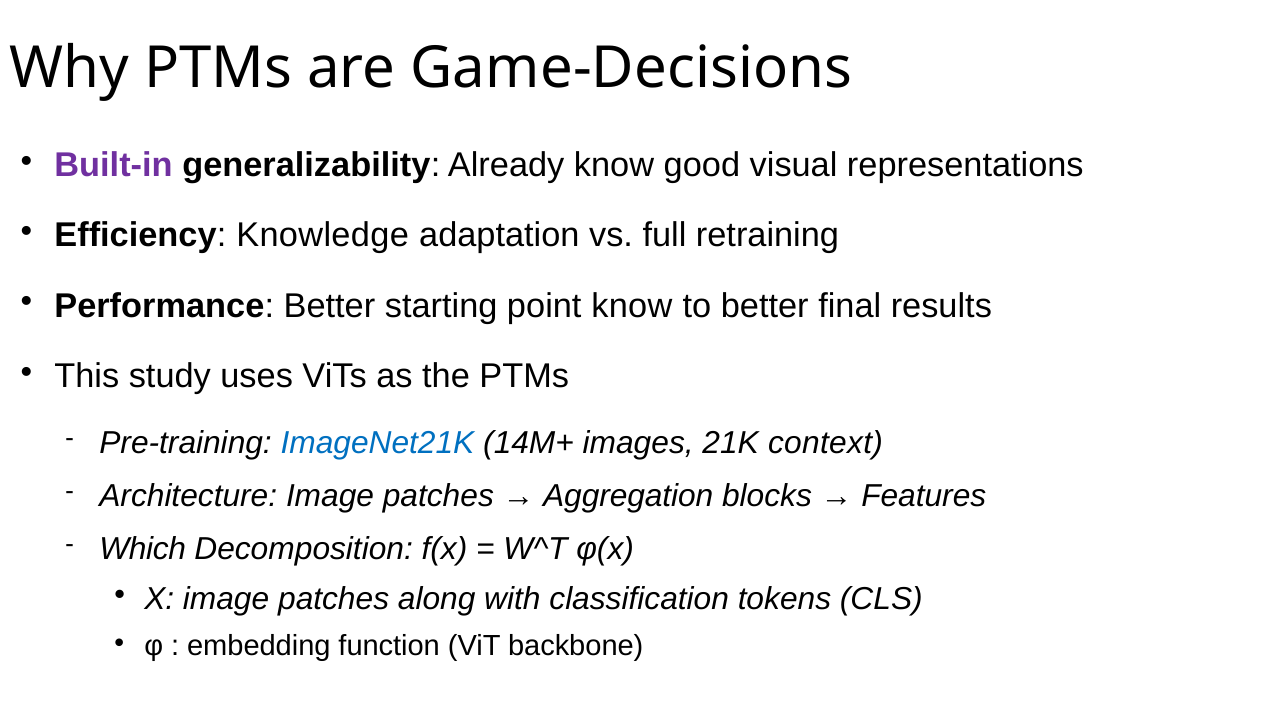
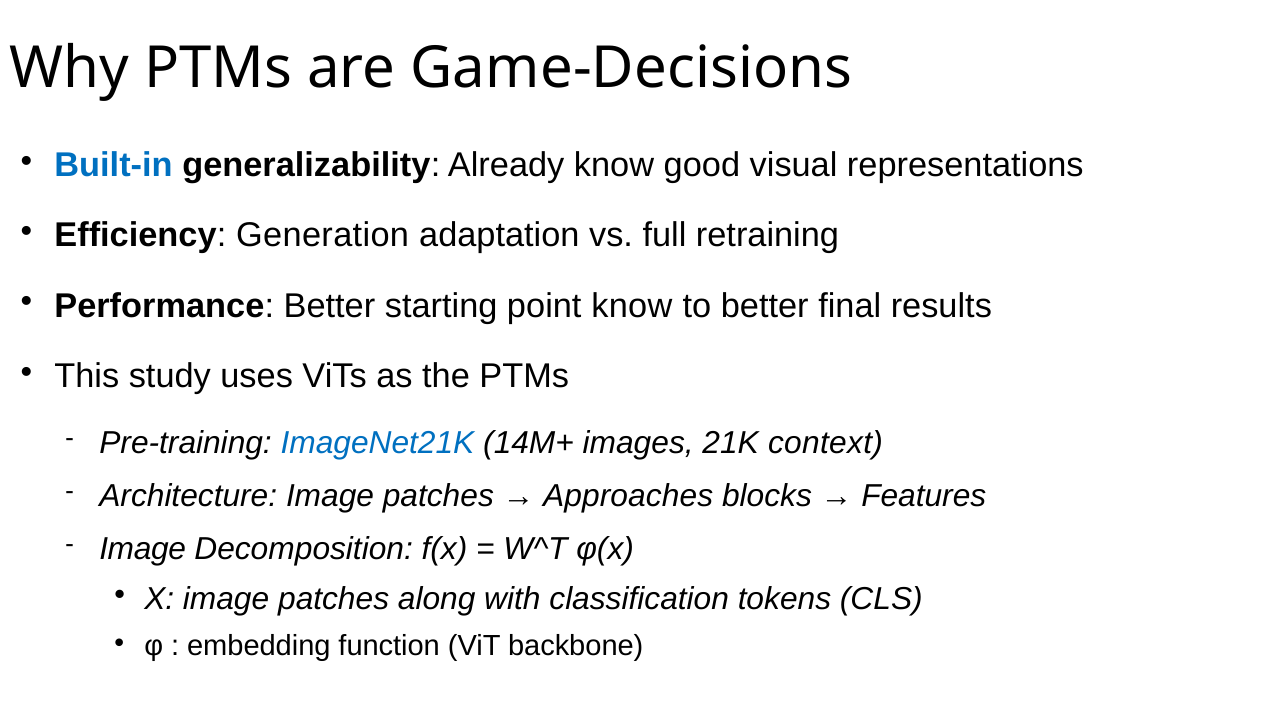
Built-in colour: purple -> blue (114, 166)
Knowledge: Knowledge -> Generation (323, 236)
Aggregation: Aggregation -> Approaches (628, 497)
Which: Which -> Image (143, 550)
